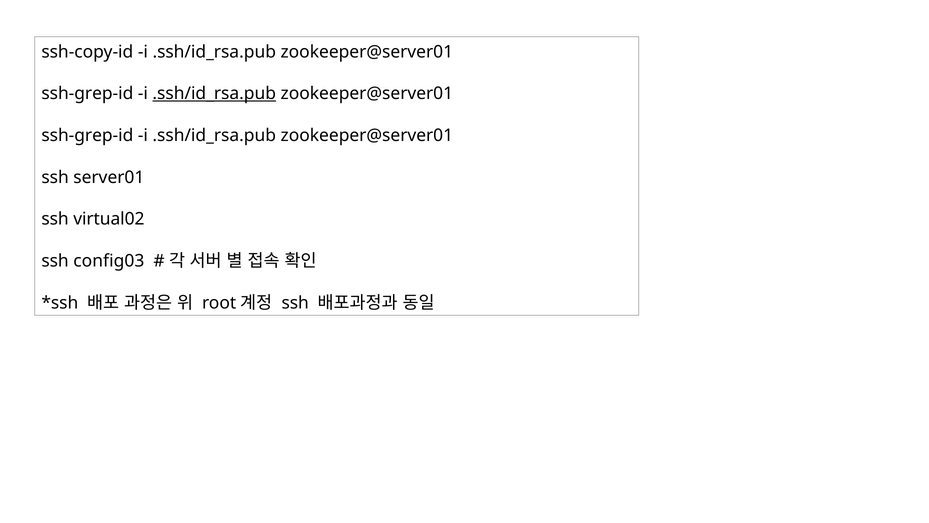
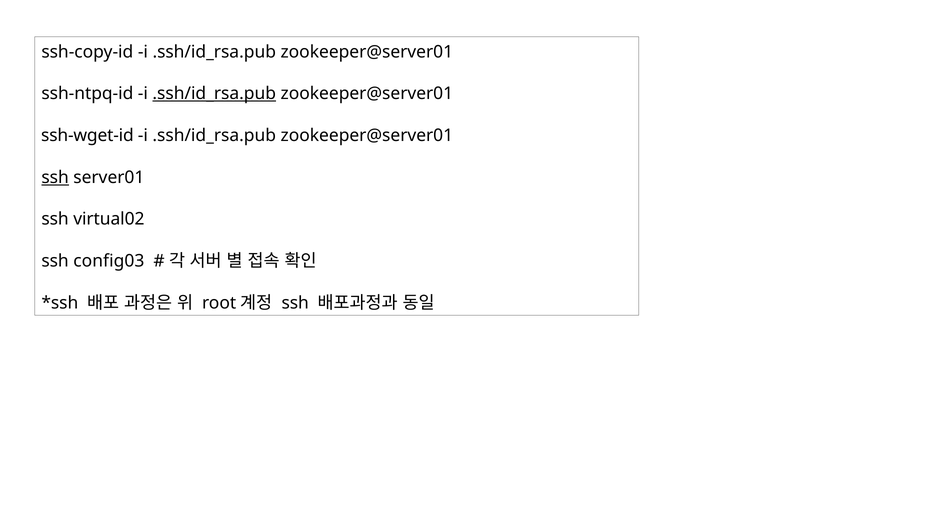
ssh-grep-id: ssh-grep-id -> ssh-ntpq-id (87, 94)
ssh-grep-id: ssh-grep-id -> ssh-wget-id (87, 135)
ssh underline: none -> present (55, 177)
